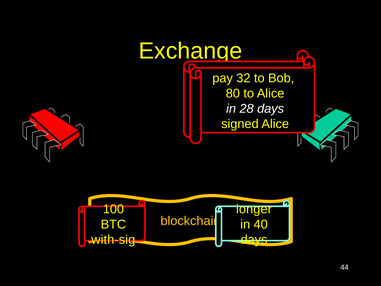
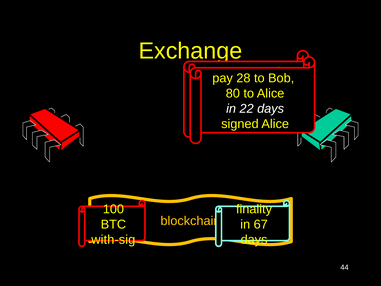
32: 32 -> 28 (243, 78)
28: 28 -> 22 (247, 109)
longer: longer -> finality (254, 209)
40: 40 -> 67 (261, 224)
